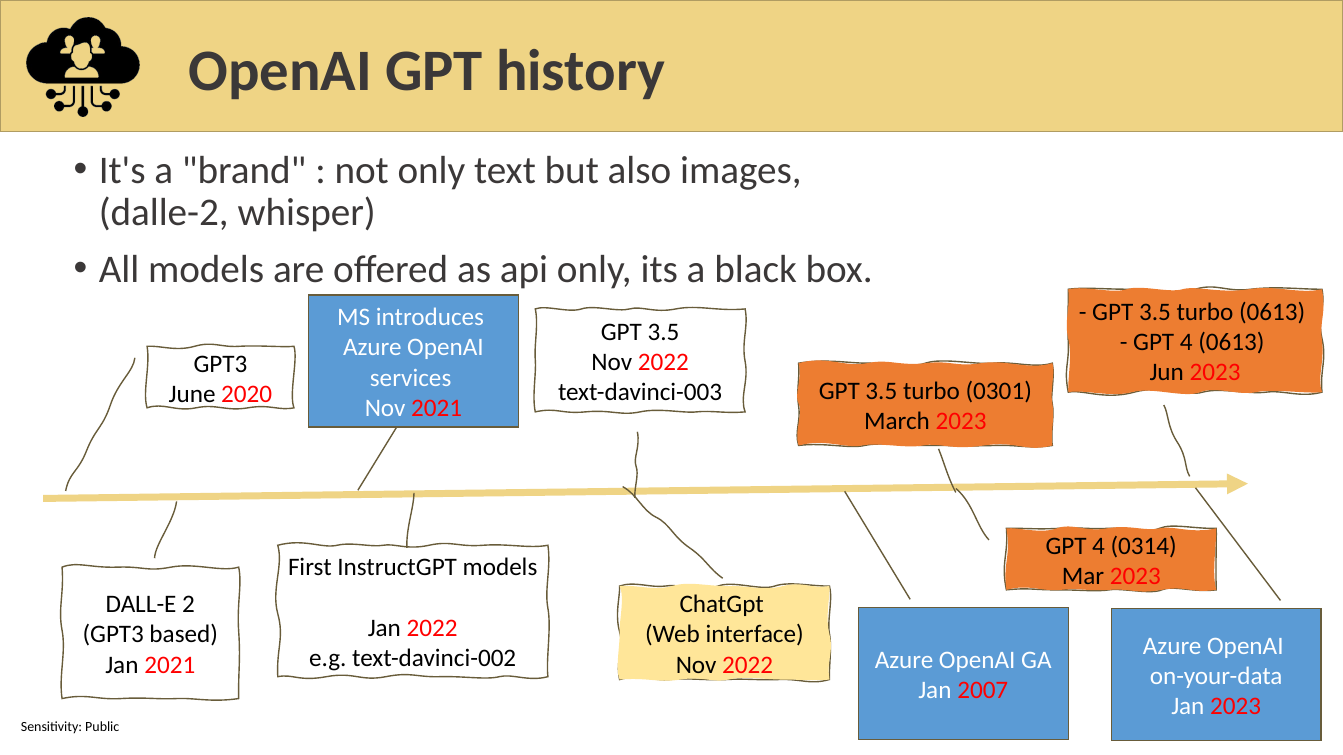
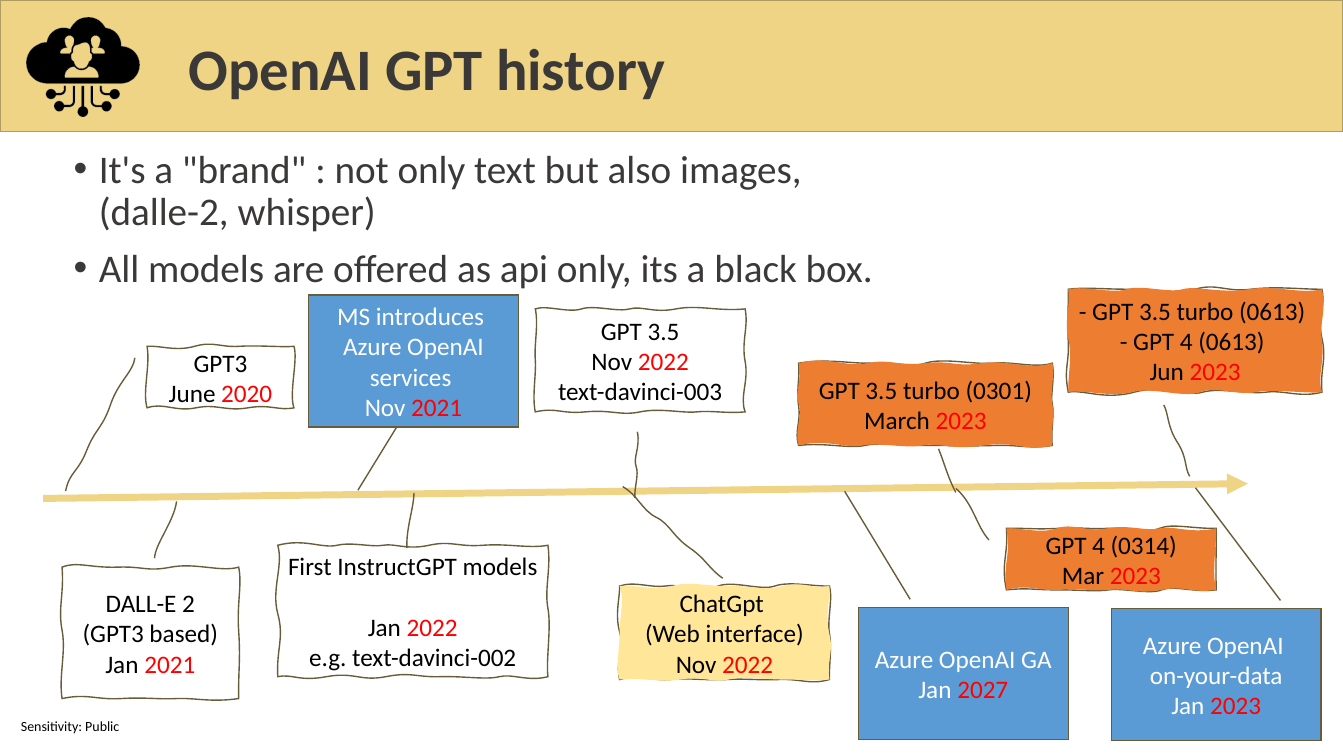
2007: 2007 -> 2027 (983, 691)
